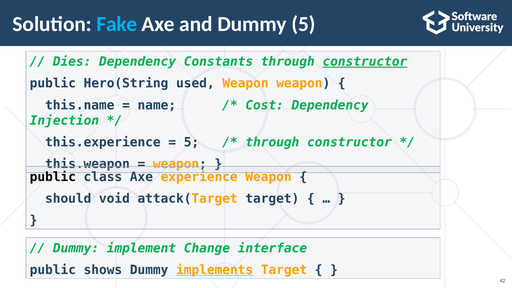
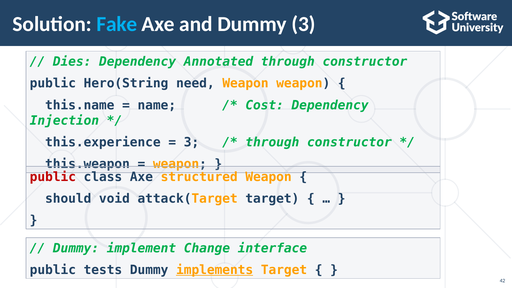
Dummy 5: 5 -> 3 (303, 24)
Constants: Constants -> Annotated (218, 62)
constructor underline: present -> none (365, 62)
used: used -> need (195, 83)
5: 5 -> 3 (191, 142)
public colour: black -> red (53, 177)
experience: experience -> structured (199, 177)
shows: shows -> tests (103, 270)
